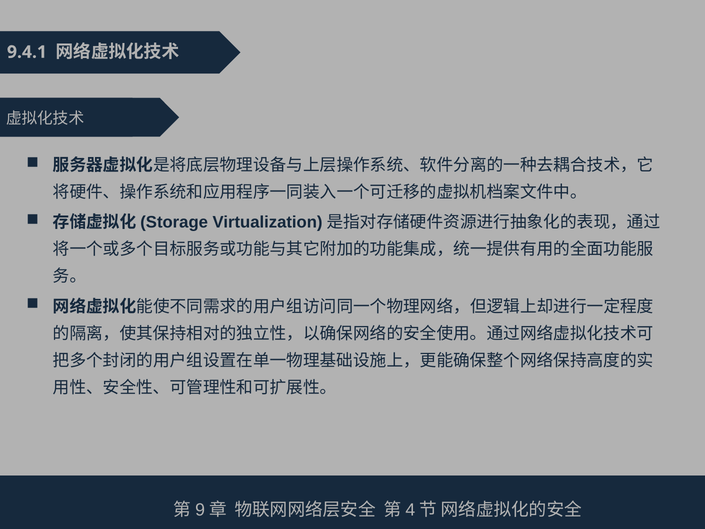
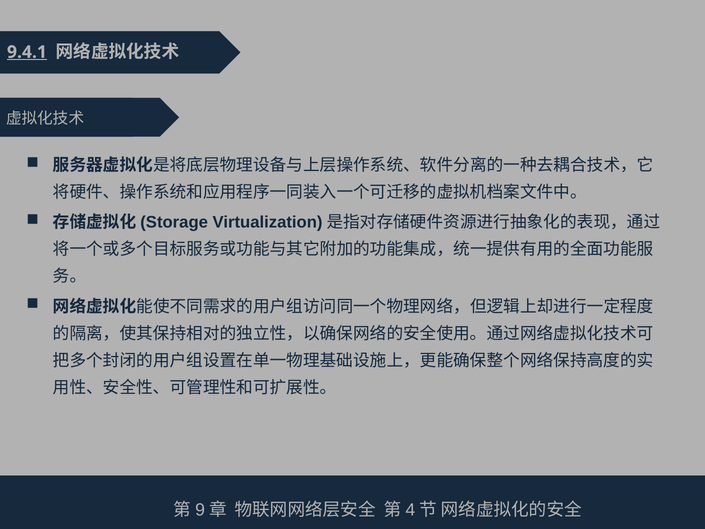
9.4.1 underline: none -> present (27, 52)
